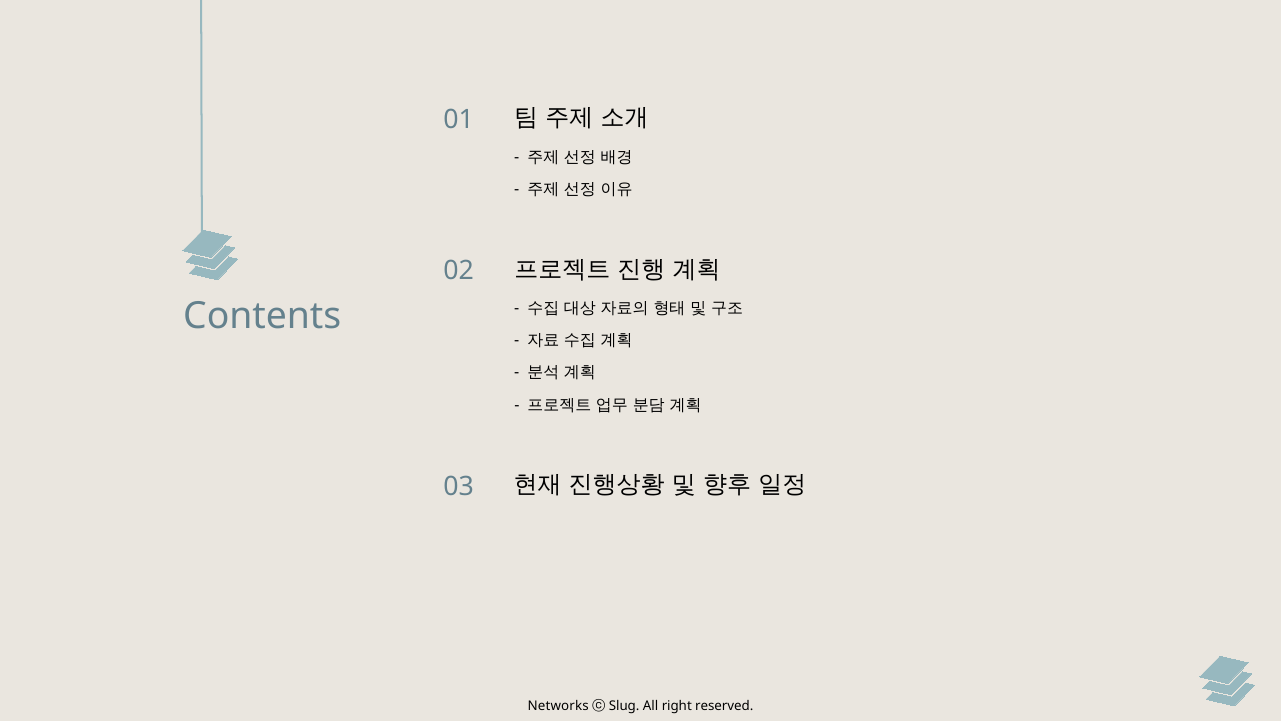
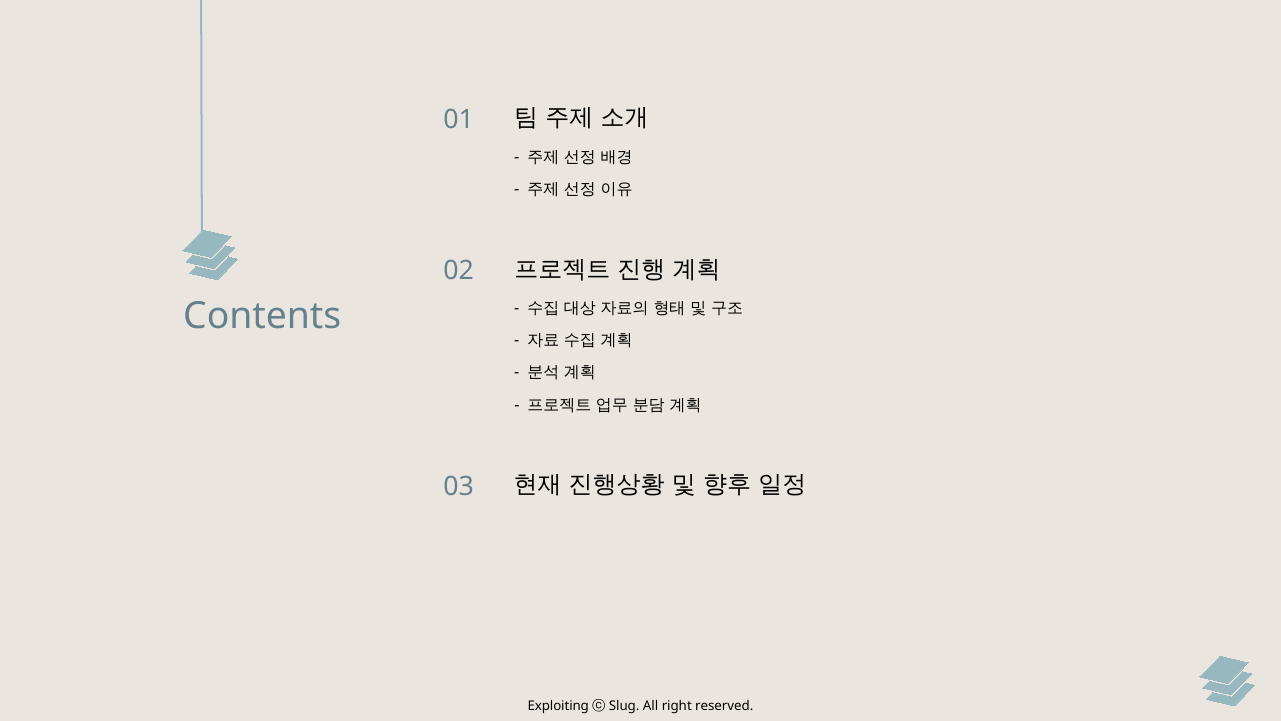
Networks: Networks -> Exploiting (558, 705)
